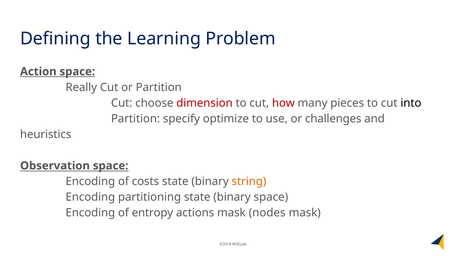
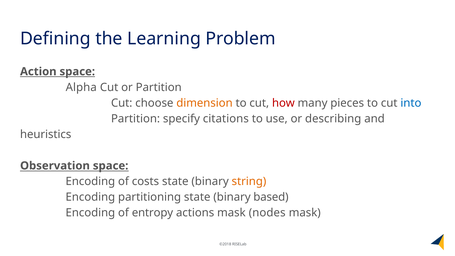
Really: Really -> Alpha (81, 87)
dimension colour: red -> orange (204, 103)
into colour: black -> blue (411, 103)
optimize: optimize -> citations (226, 119)
challenges: challenges -> describing (333, 119)
binary space: space -> based (271, 197)
